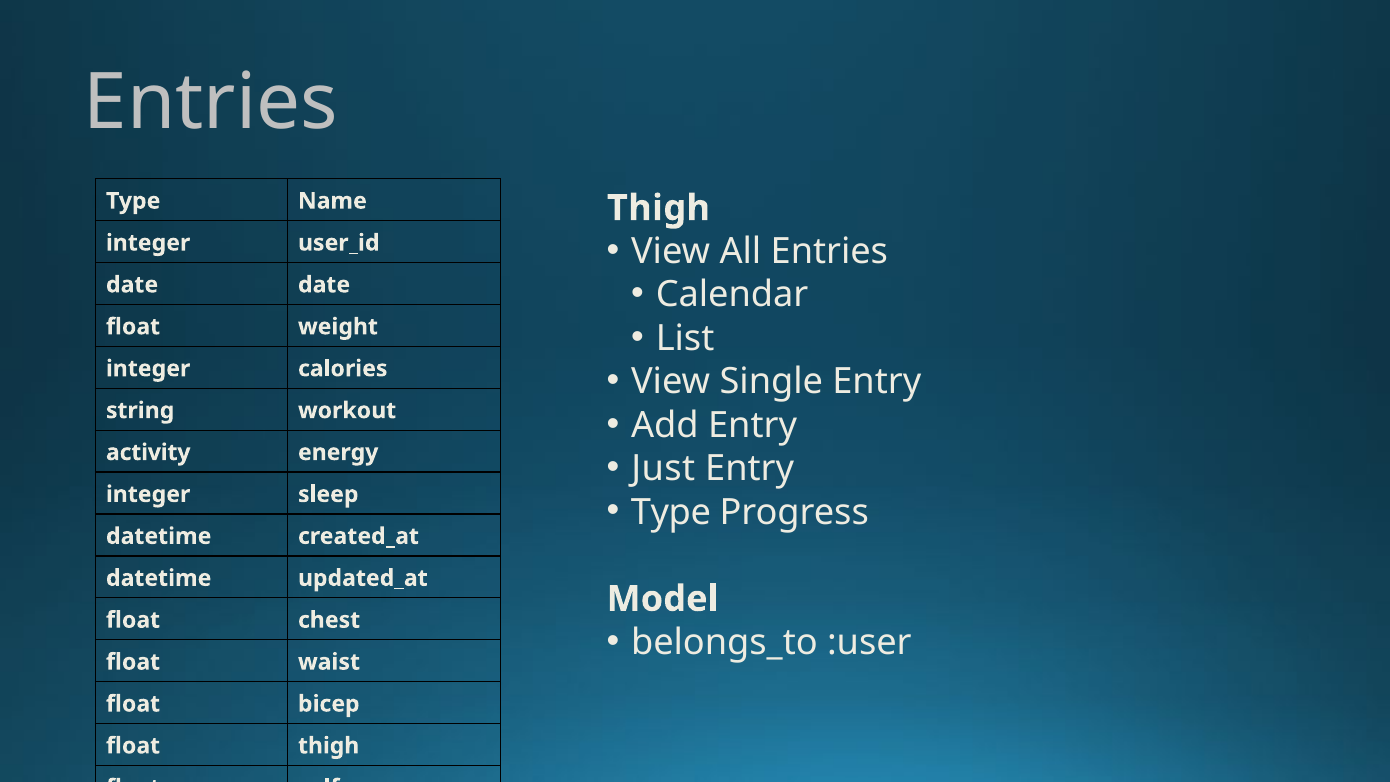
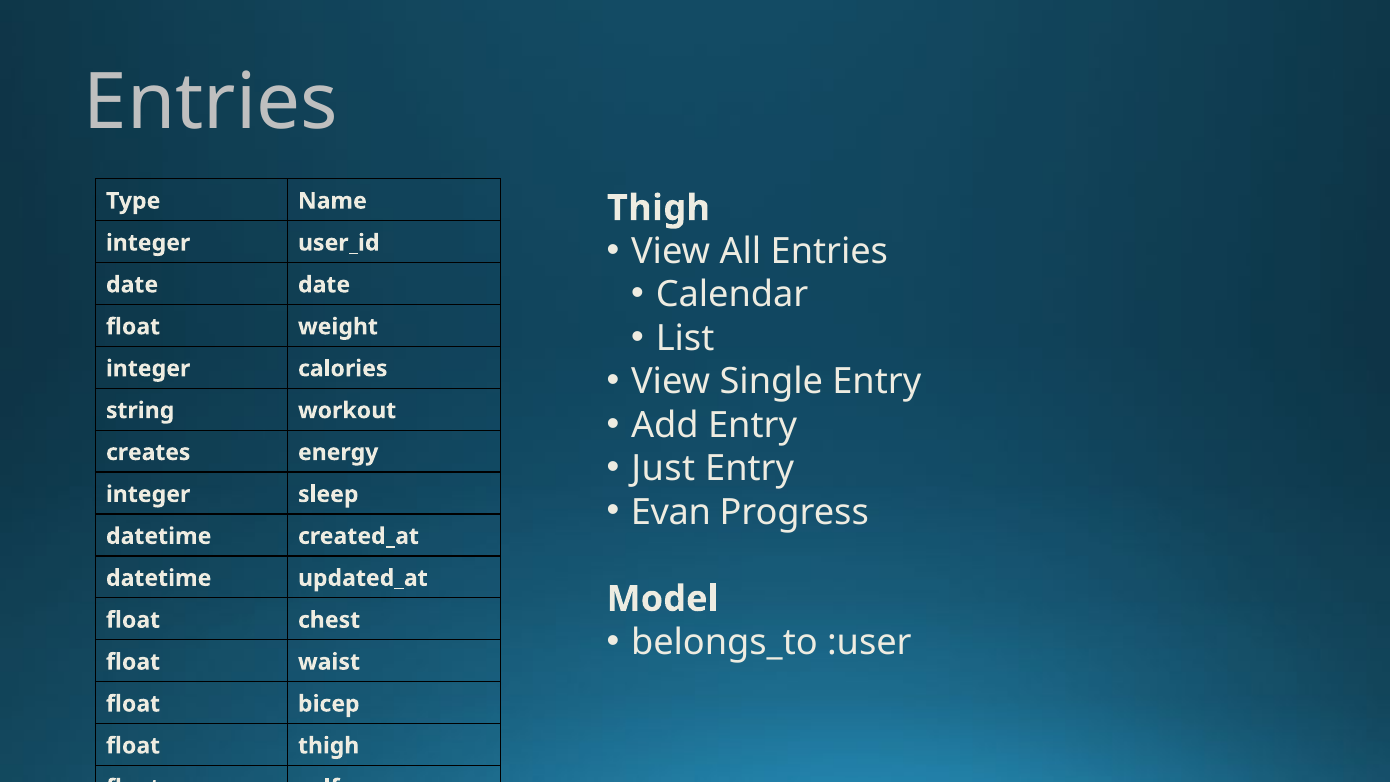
activity: activity -> creates (148, 452)
Type: Type -> Evan (671, 512)
